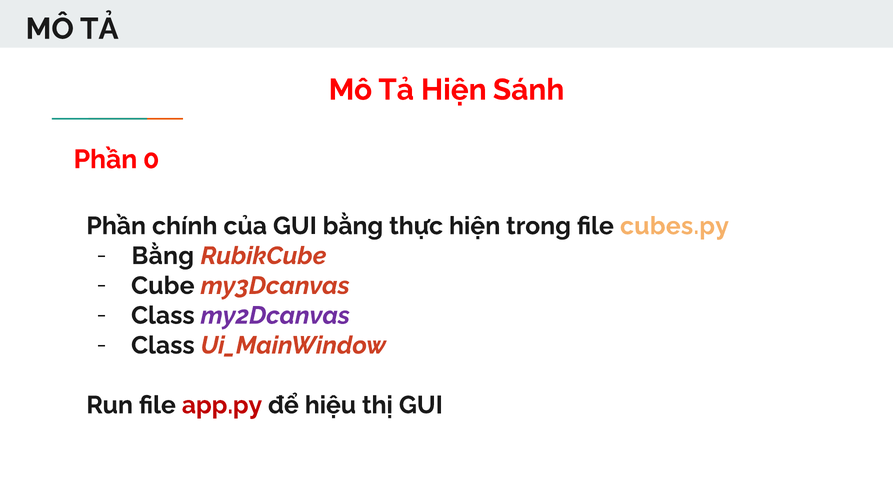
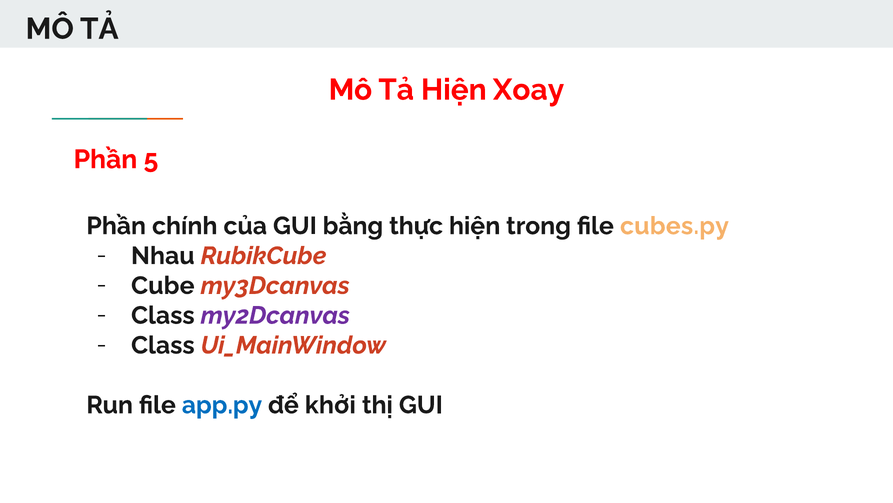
Sánh: Sánh -> Xoay (529, 90)
0: 0 -> 5 (151, 159)
Bằng: Bằng -> Nhau (163, 255)
app.py colour: red -> blue (222, 405)
hiệu: hiệu -> khởi (330, 405)
